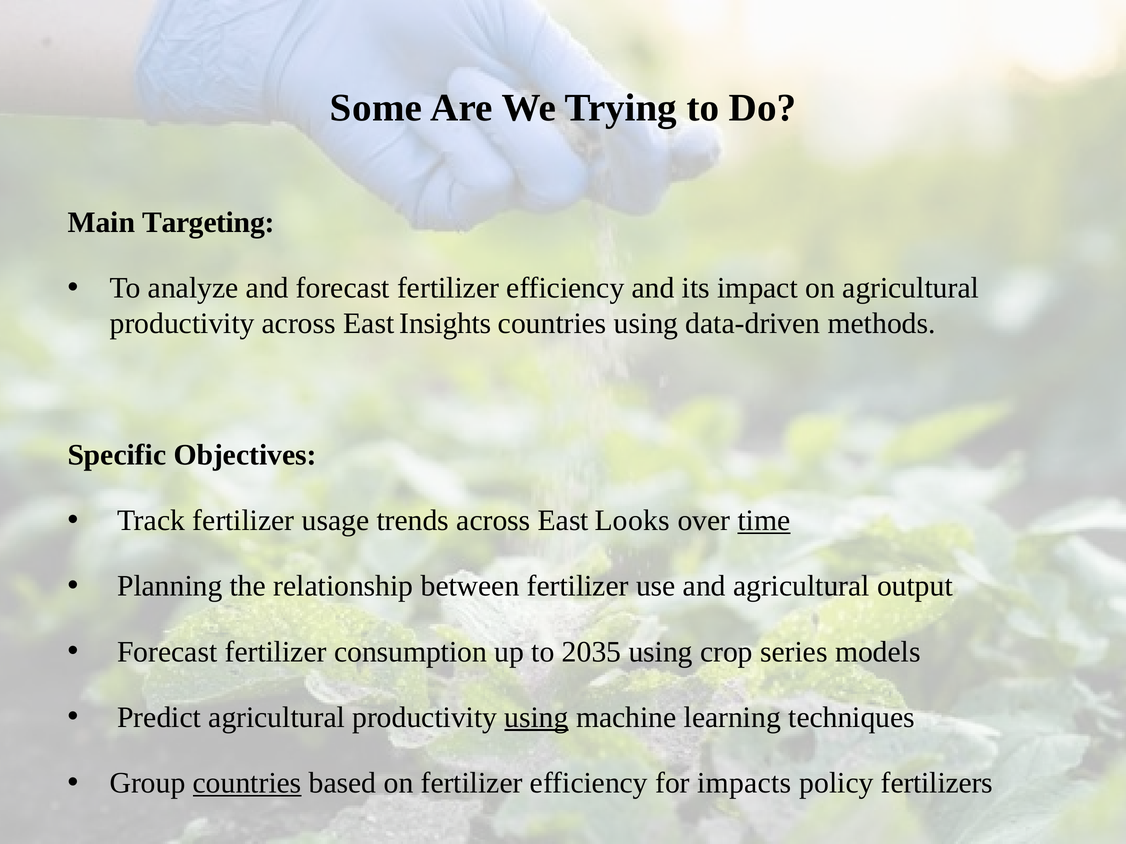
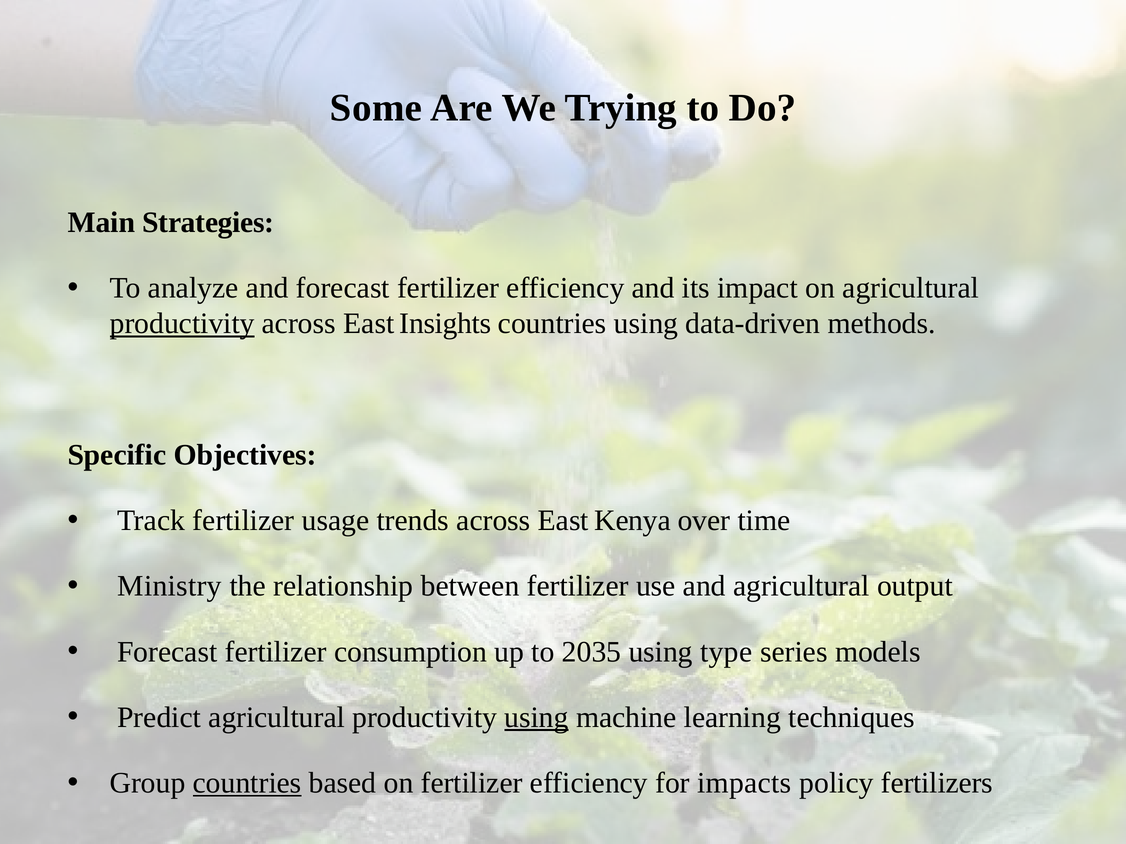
Targeting: Targeting -> Strategies (208, 223)
productivity underline: none -> present (182, 324)
Looks: Looks -> Kenya (633, 521)
time underline: present -> none (764, 521)
Planning: Planning -> Ministry (170, 586)
crop: crop -> type (726, 652)
